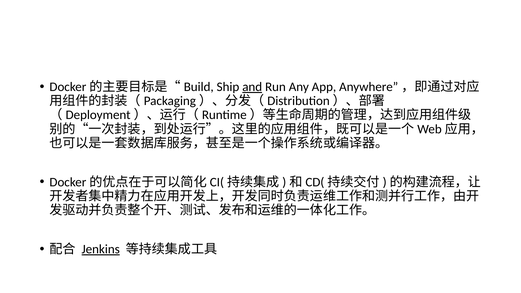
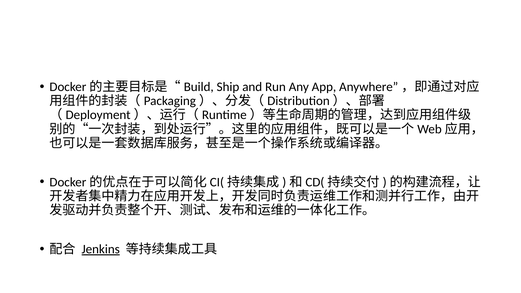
and underline: present -> none (252, 87)
